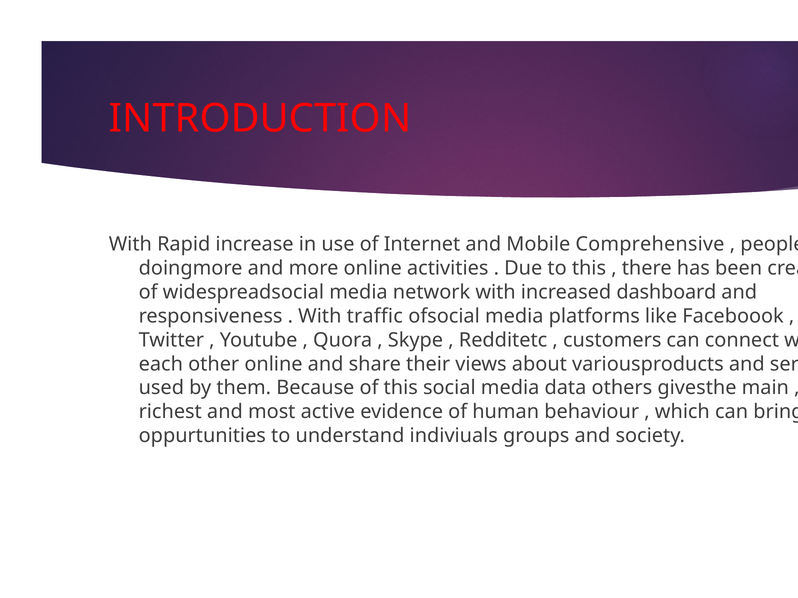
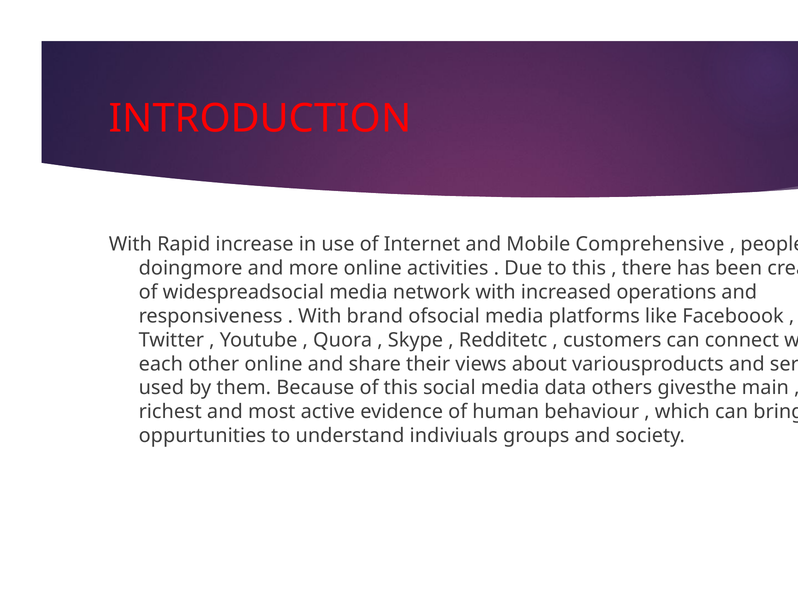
dashboard: dashboard -> operations (666, 292)
traffic: traffic -> brand (375, 316)
